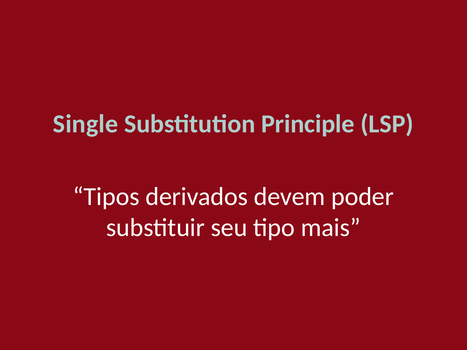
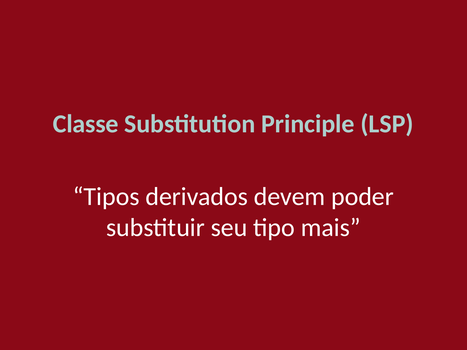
Single: Single -> Classe (86, 124)
